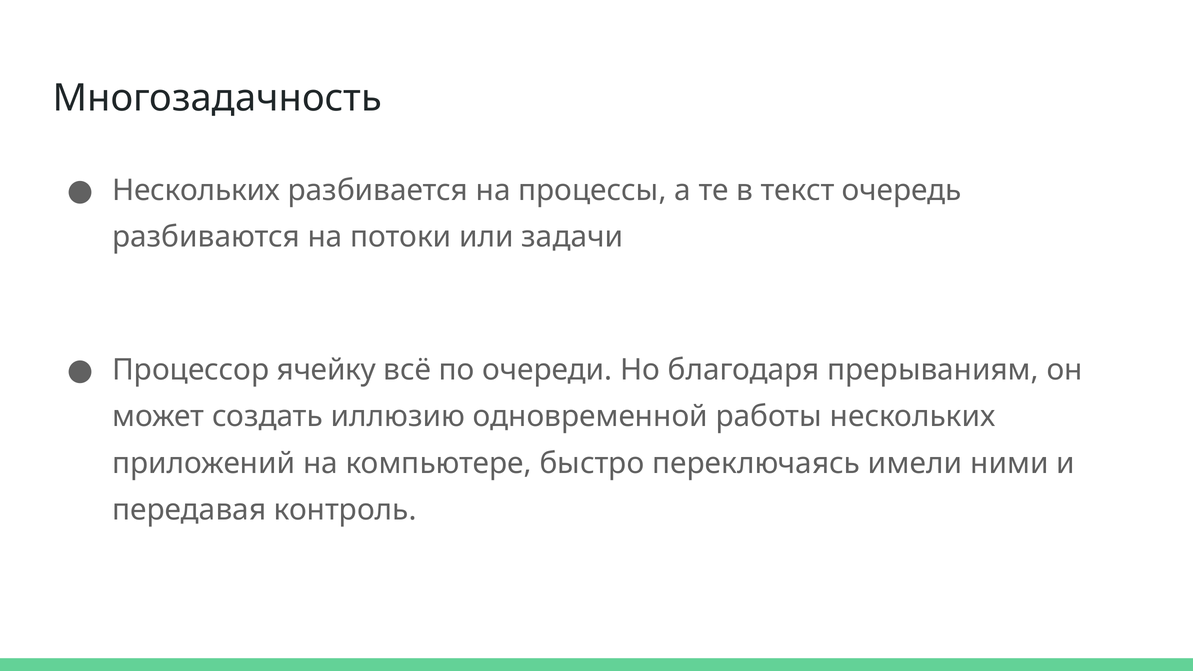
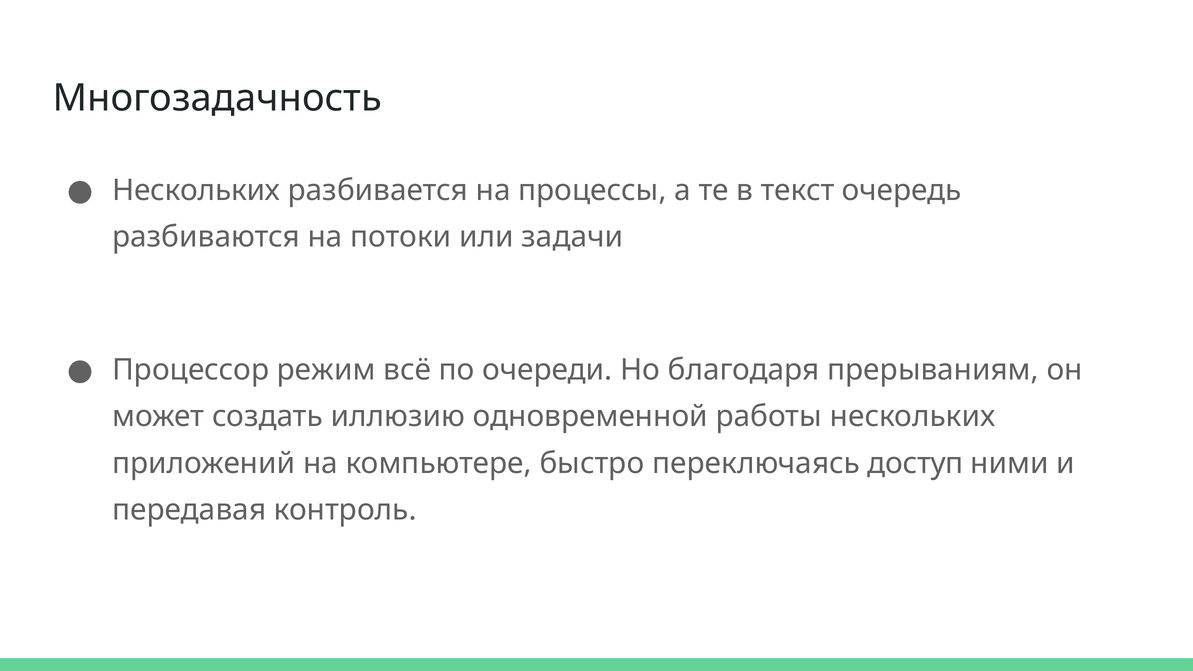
ячейку: ячейку -> режим (326, 370)
имели: имели -> доступ (915, 463)
